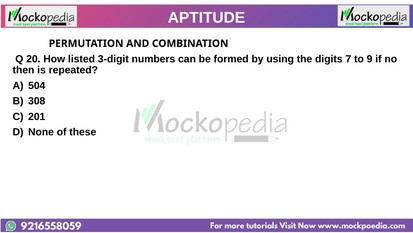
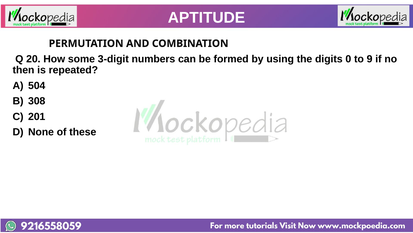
listed: listed -> some (81, 59)
7: 7 -> 0 (348, 59)
